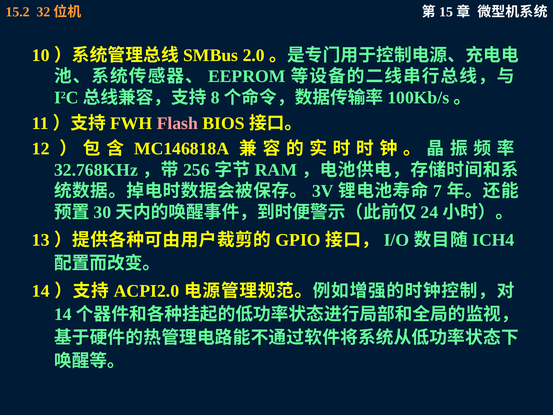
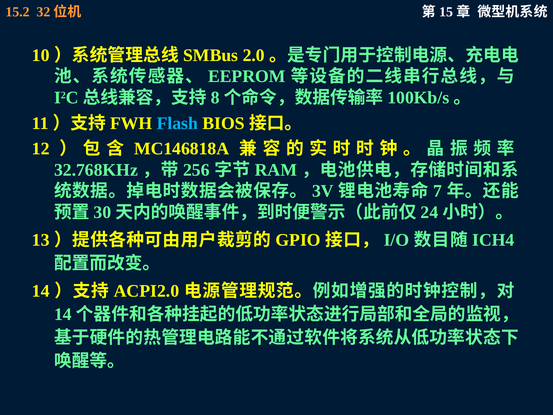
Flash colour: pink -> light blue (177, 123)
